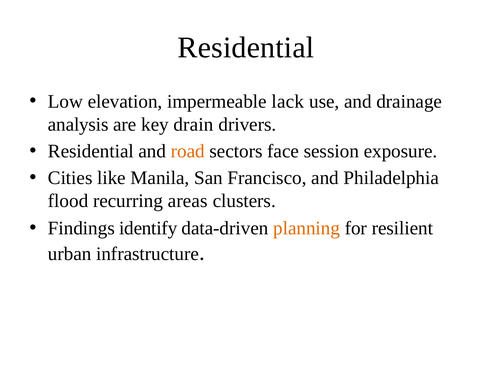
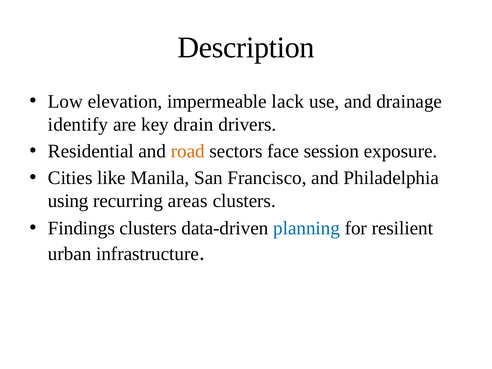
Residential: Residential -> Description (246, 48)
analysis: analysis -> identify (78, 124)
flood: flood -> using (68, 201)
Findings identify: identify -> clusters (148, 228)
planning colour: orange -> blue (307, 228)
